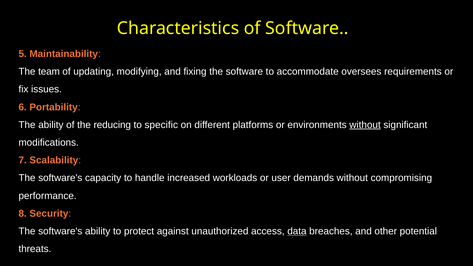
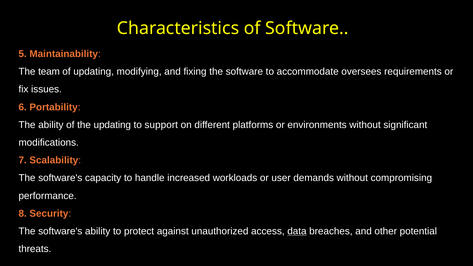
the reducing: reducing -> updating (112, 125)
specific: specific -> support (161, 125)
without underline: present -> none (365, 125)
